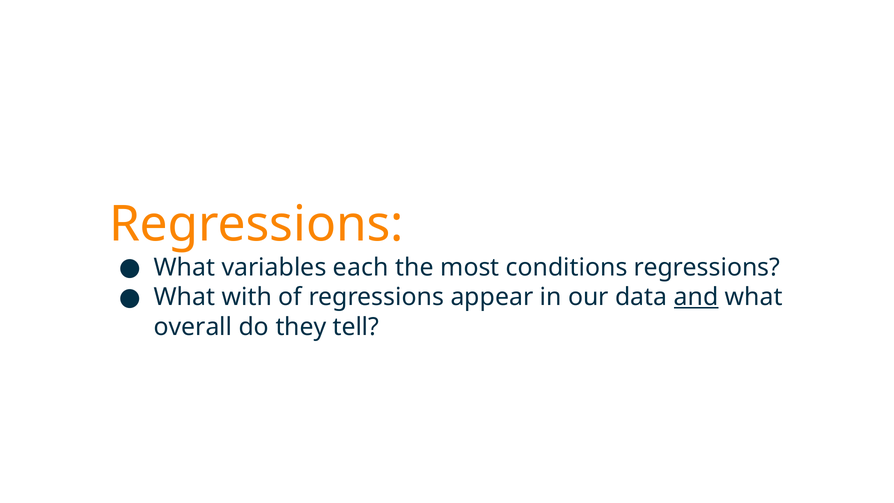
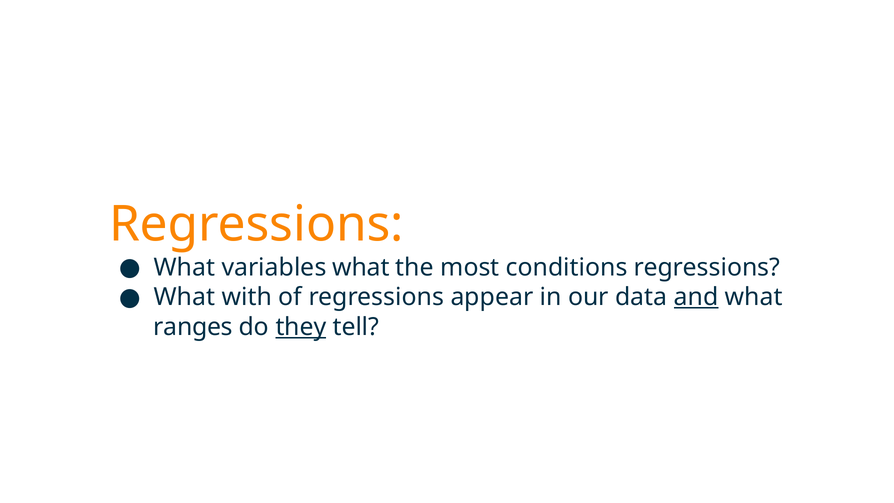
variables each: each -> what (361, 267)
overall: overall -> ranges (193, 327)
they underline: none -> present (301, 327)
